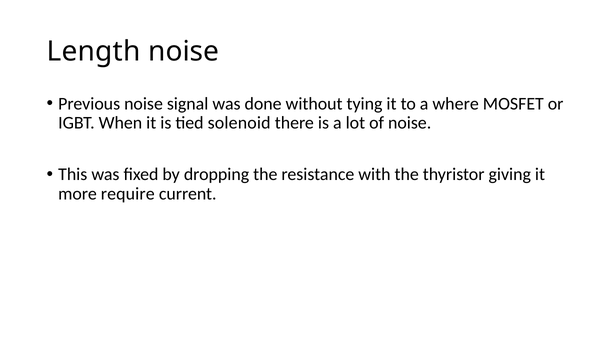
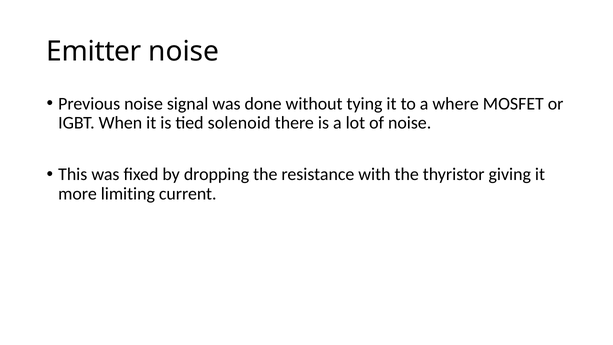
Length: Length -> Emitter (94, 51)
require: require -> limiting (128, 194)
